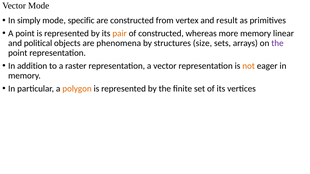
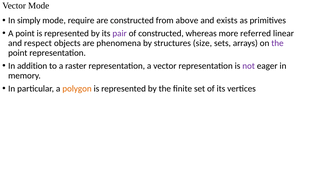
specific: specific -> require (81, 20)
vertex: vertex -> above (187, 20)
result: result -> exists (227, 20)
pair colour: orange -> purple (120, 33)
more memory: memory -> referred (256, 33)
political: political -> respect (38, 43)
not colour: orange -> purple (249, 66)
